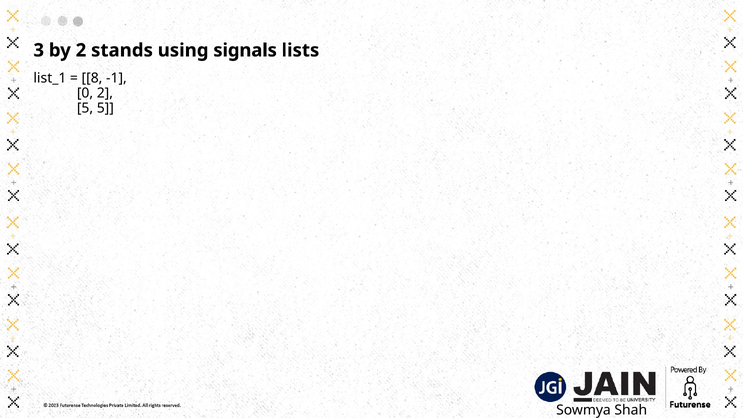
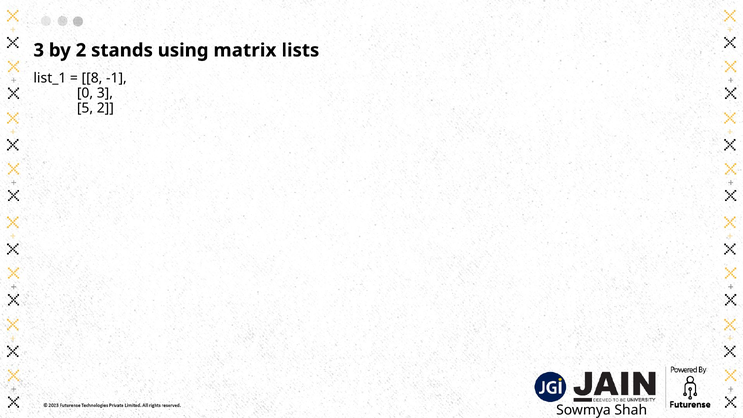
signals: signals -> matrix (245, 50)
0 2: 2 -> 3 (105, 93)
5 5: 5 -> 2 (105, 108)
